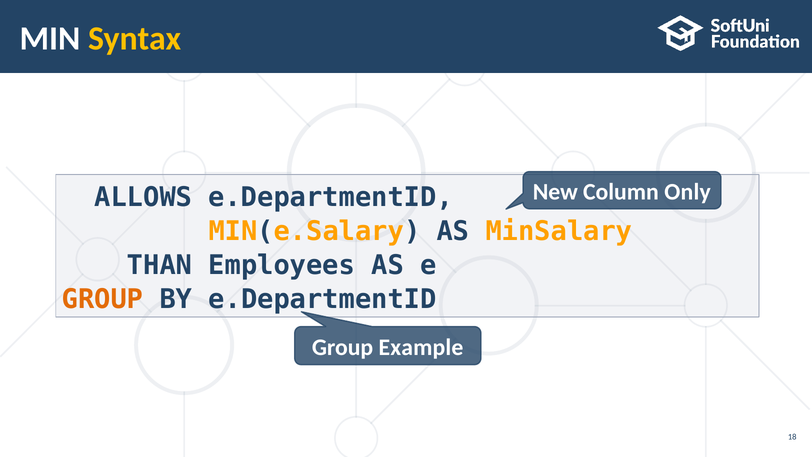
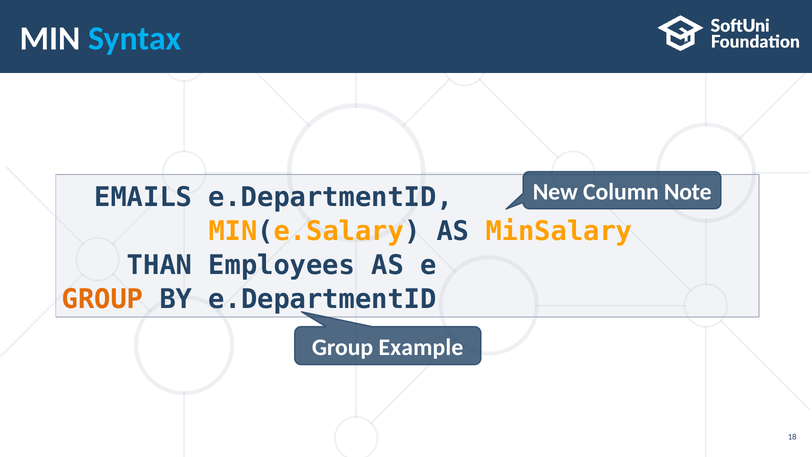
Syntax colour: yellow -> light blue (135, 38)
Only: Only -> Note (688, 192)
ALLOWS: ALLOWS -> EMAILS (143, 197)
